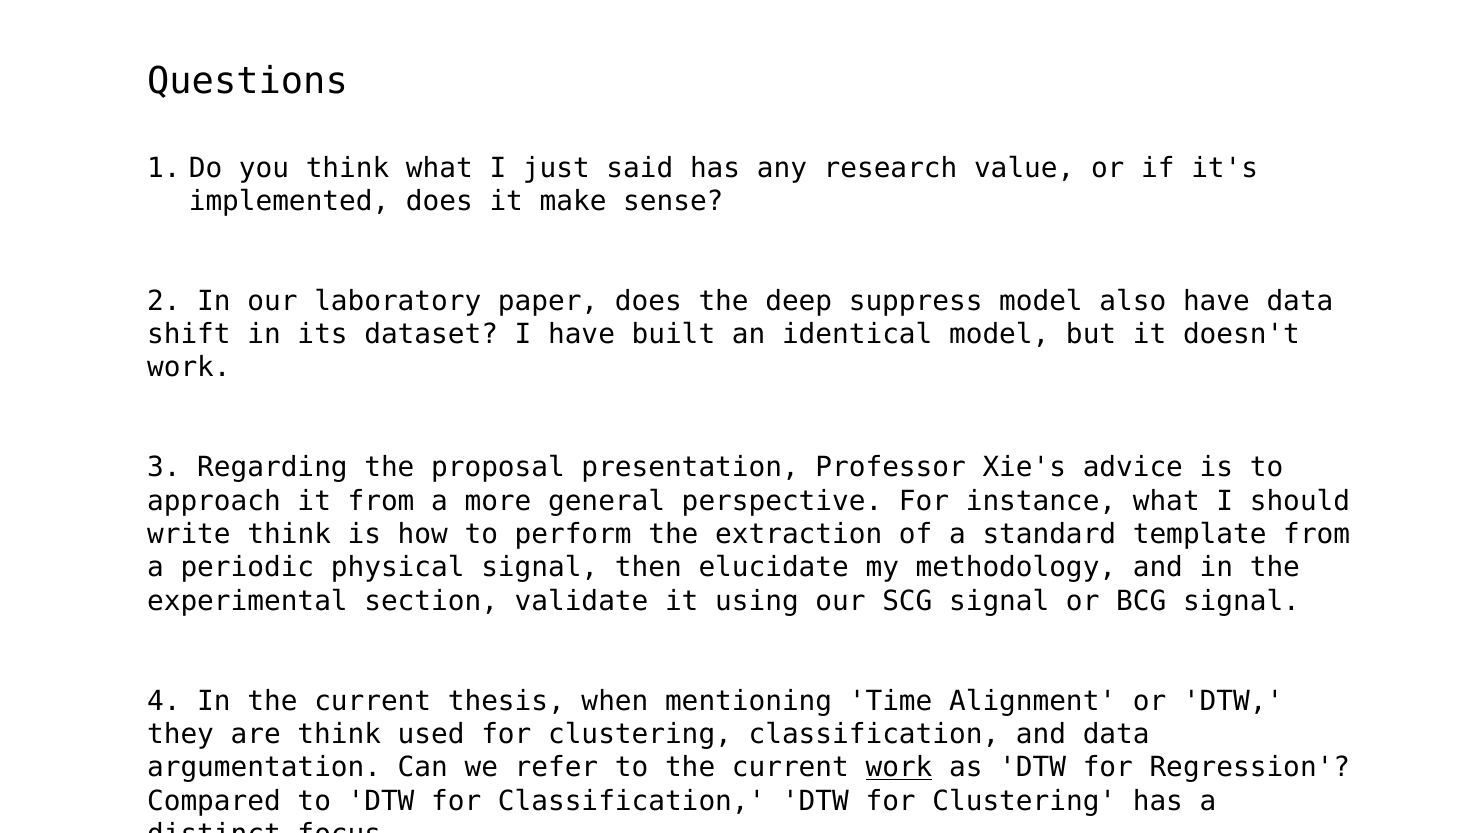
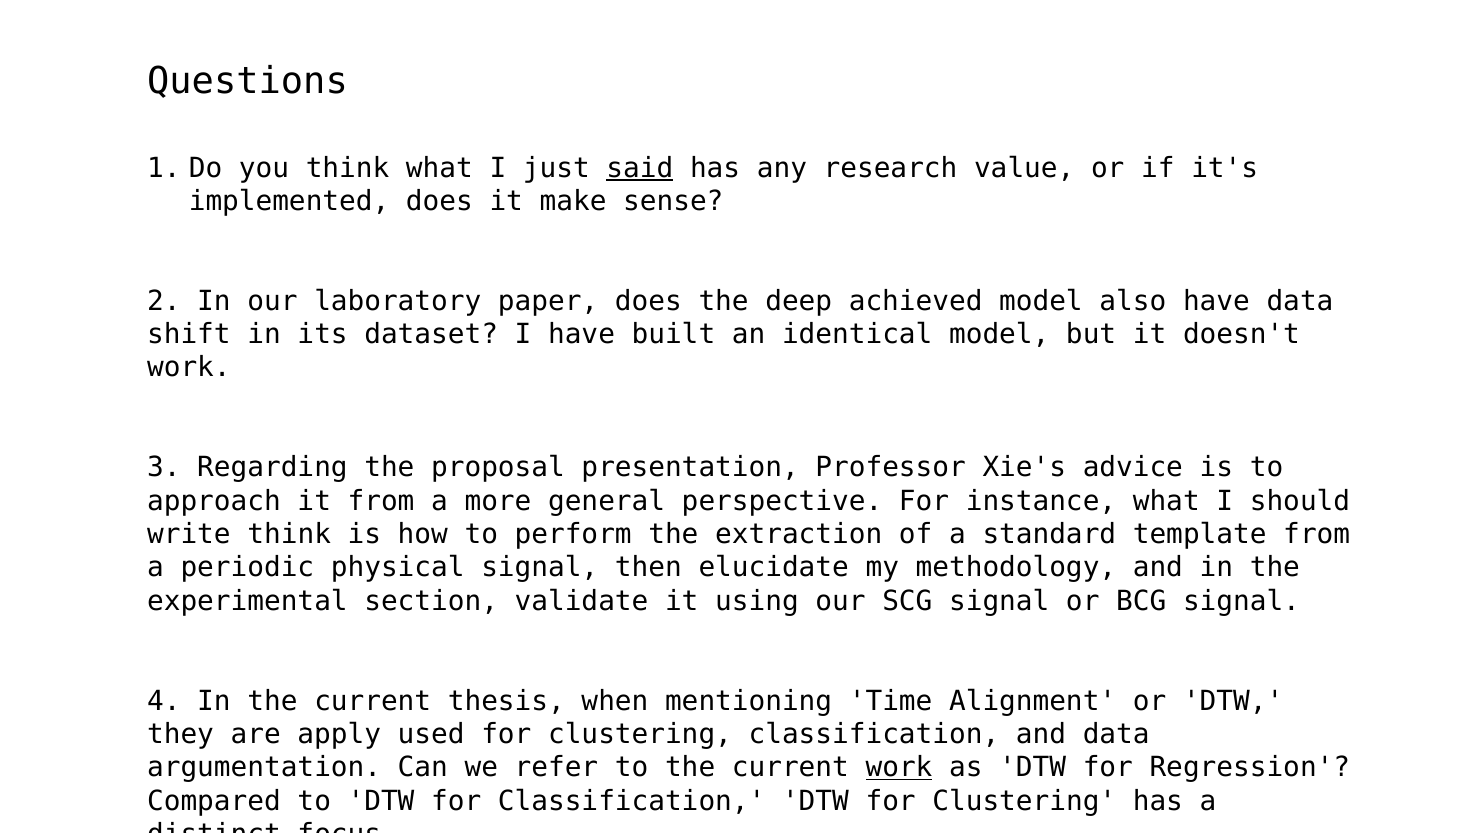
said underline: none -> present (640, 168)
suppress: suppress -> achieved (916, 301)
are think: think -> apply (339, 734)
